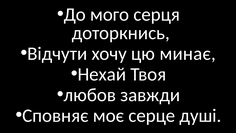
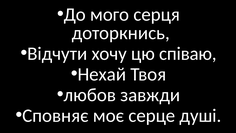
минає: минає -> співаю (188, 54)
